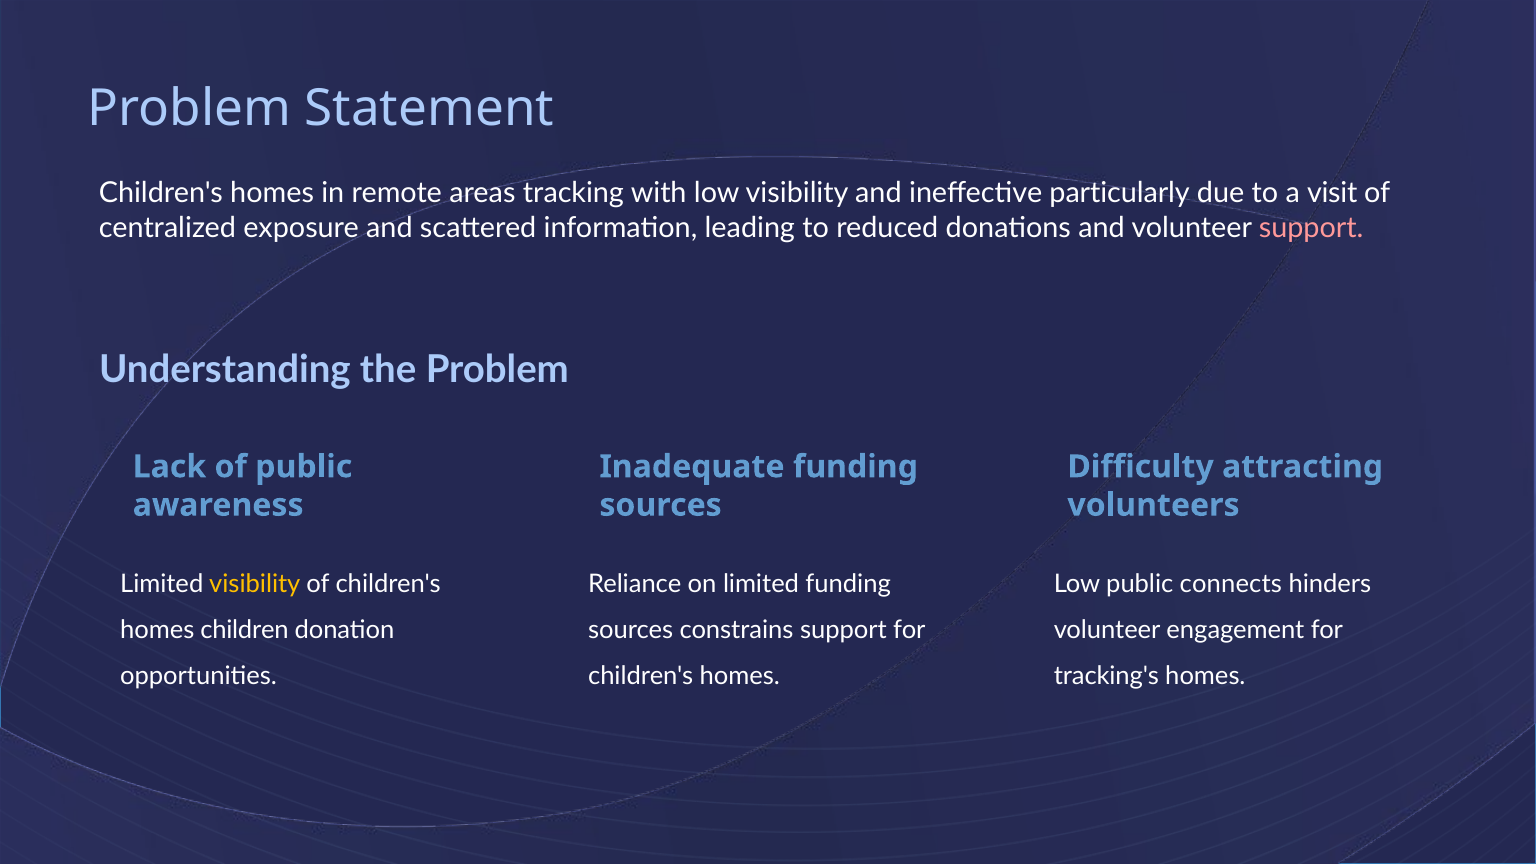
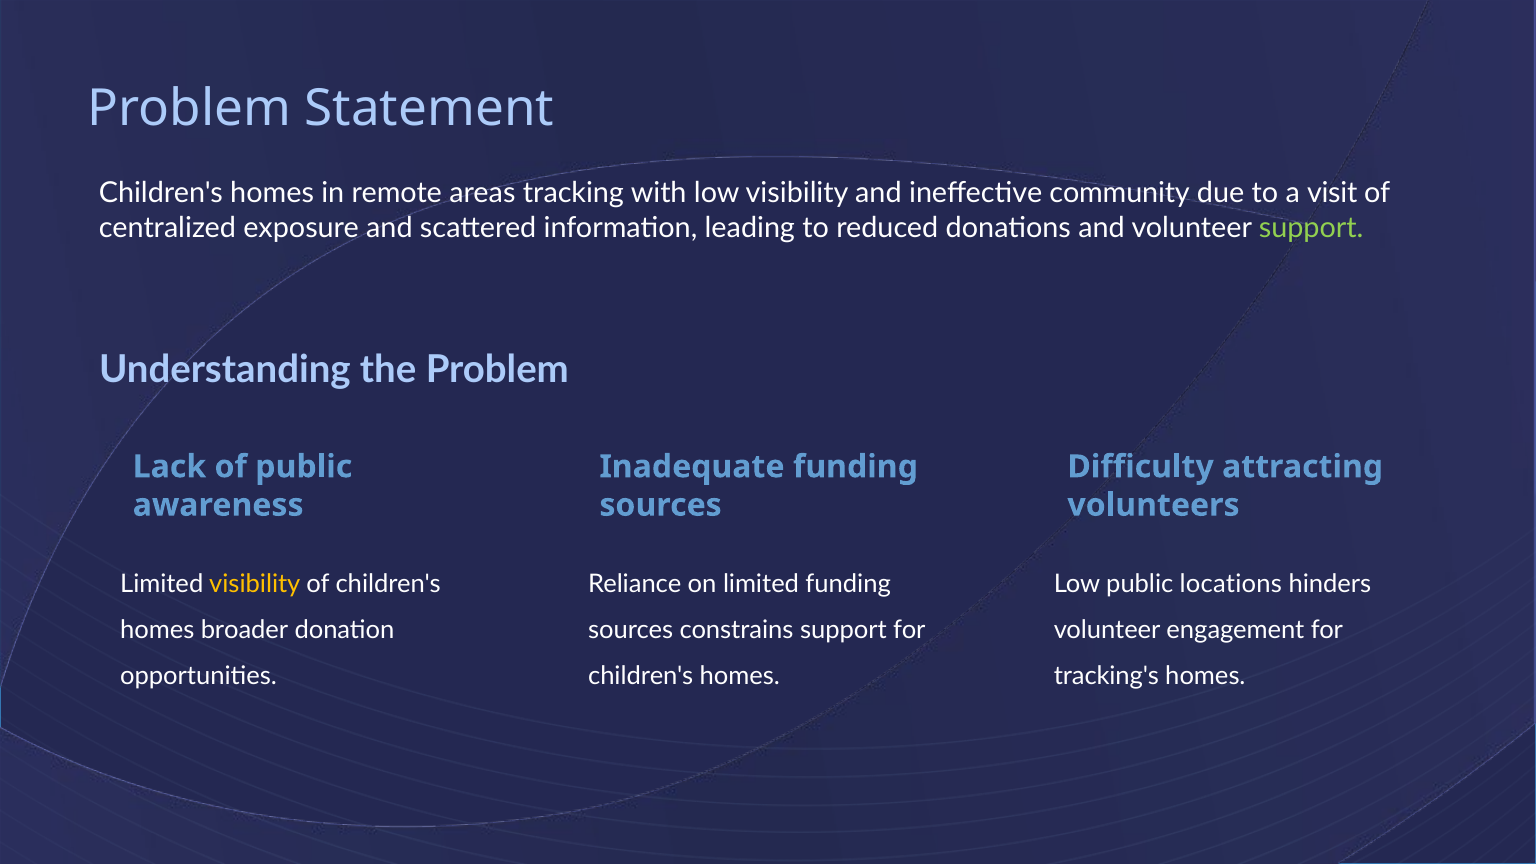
particularly: particularly -> community (1120, 193)
support colour: pink -> light green (1311, 228)
connects: connects -> locations (1231, 584)
children: children -> broader (244, 630)
